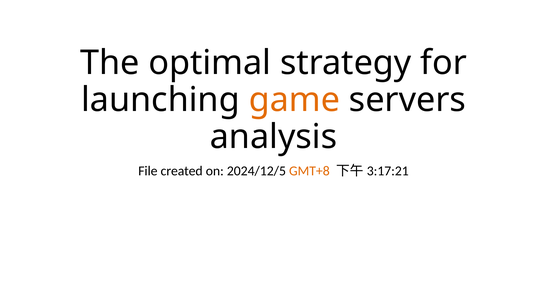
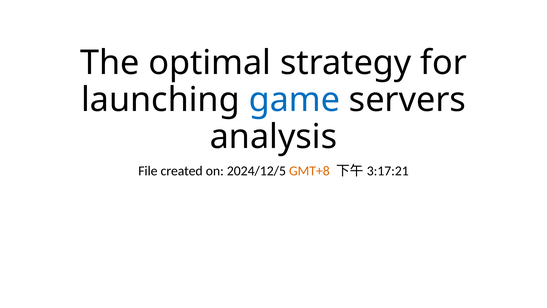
game colour: orange -> blue (294, 100)
